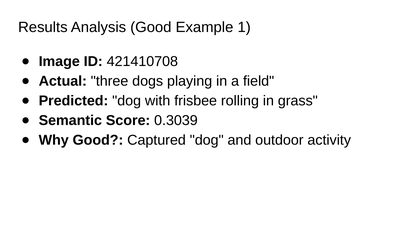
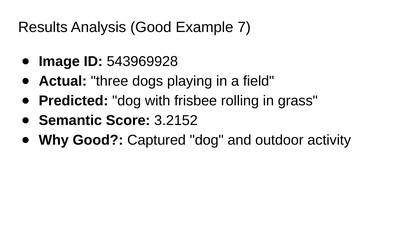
1: 1 -> 7 (244, 27)
421410708: 421410708 -> 543969928 (142, 62)
0.3039: 0.3039 -> 3.2152 (176, 121)
